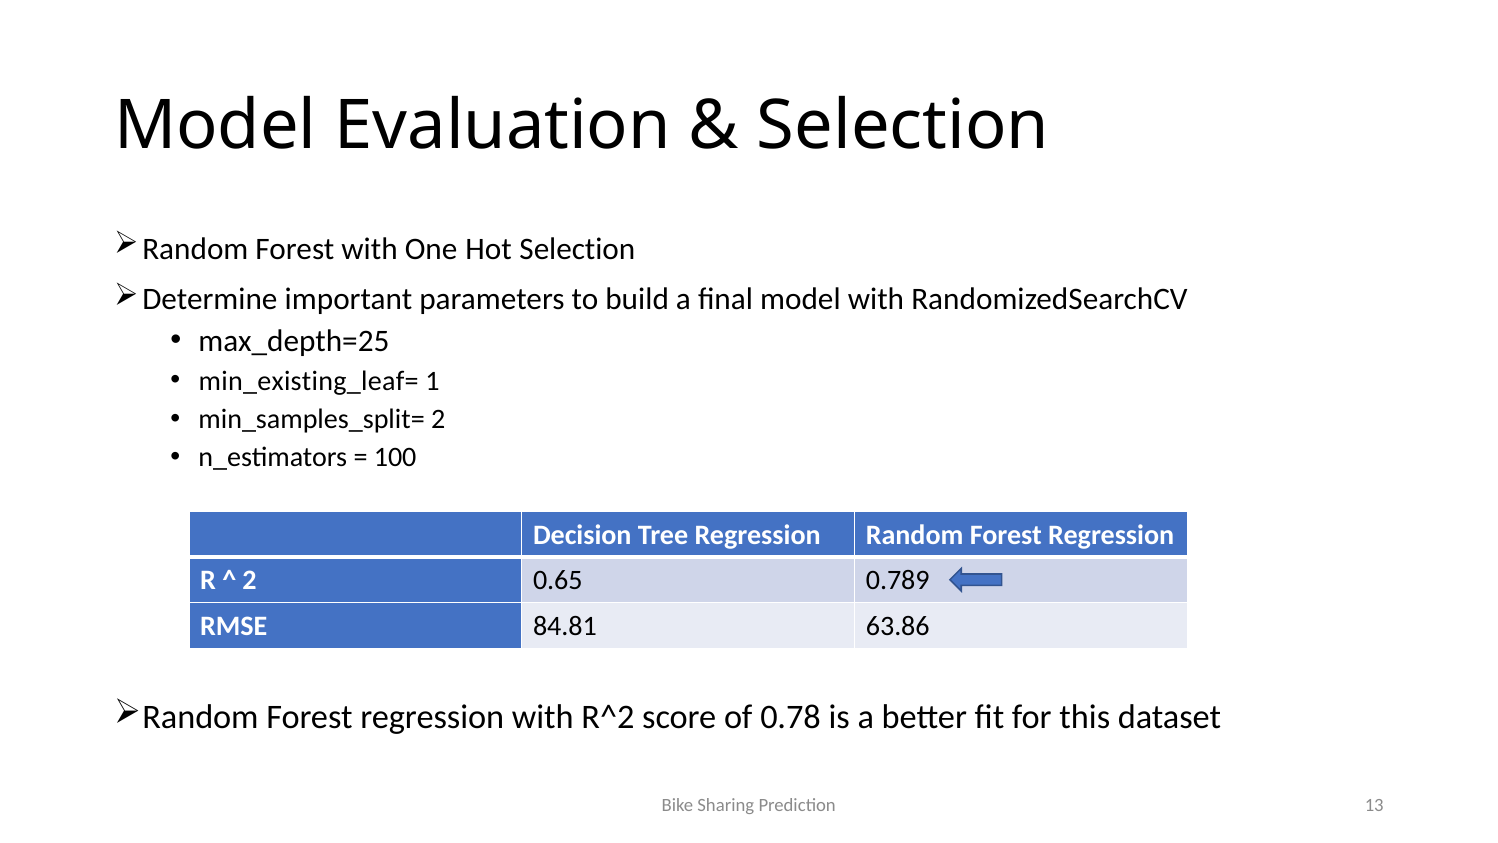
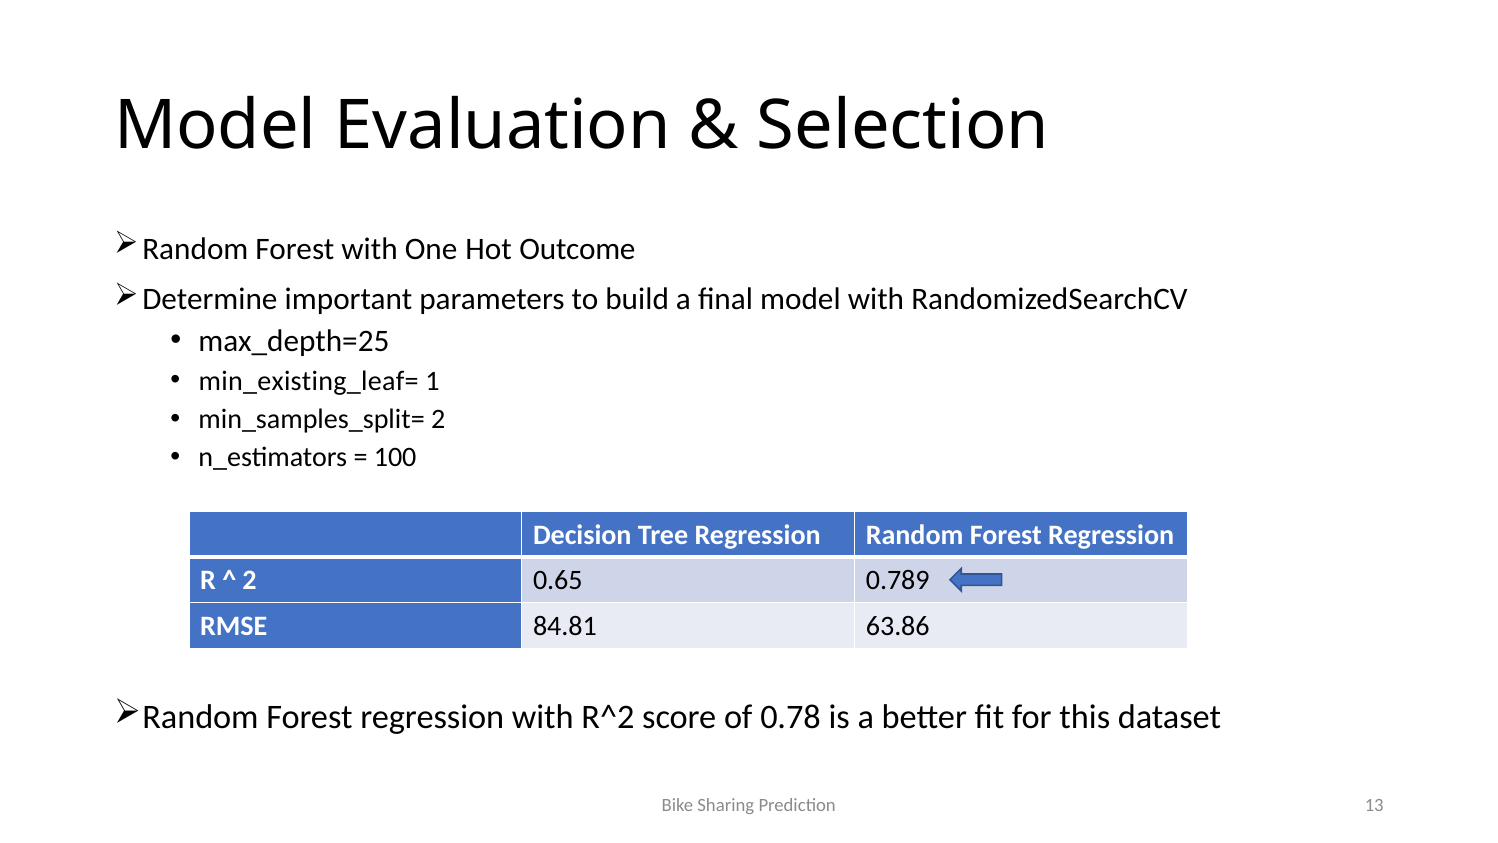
Hot Selection: Selection -> Outcome (577, 249)
